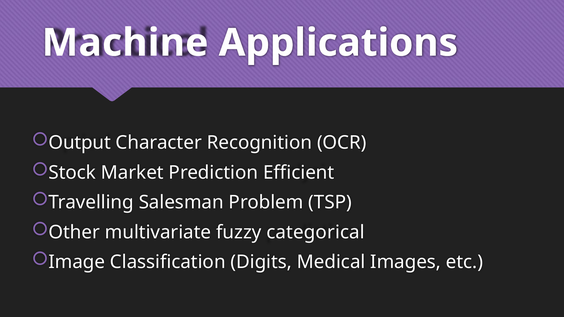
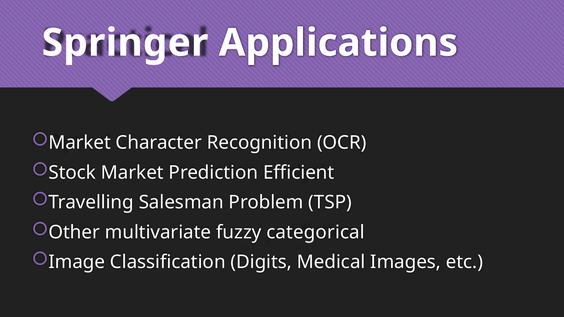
Machine: Machine -> Springer (125, 43)
Output: Output -> Market (80, 143)
